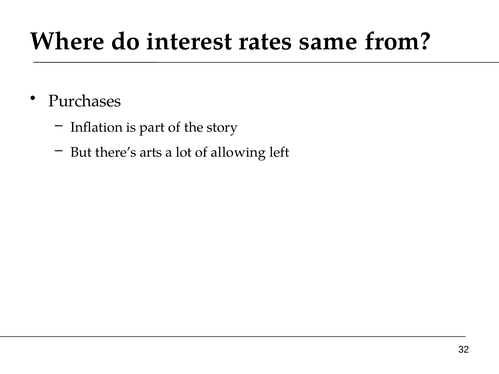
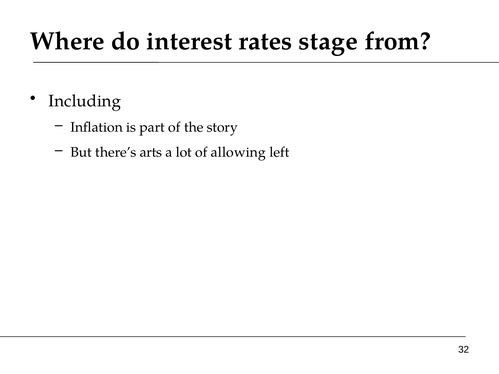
same: same -> stage (328, 41)
Purchases: Purchases -> Including (85, 101)
